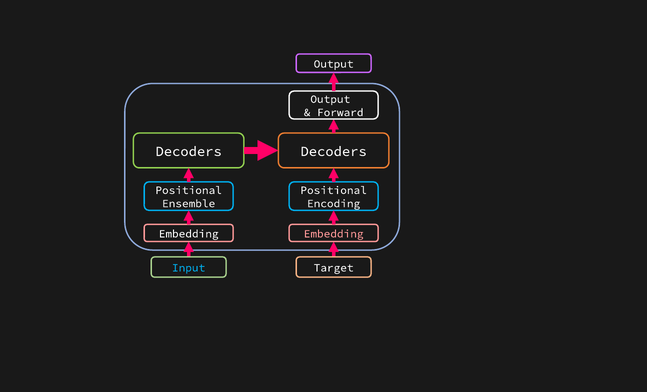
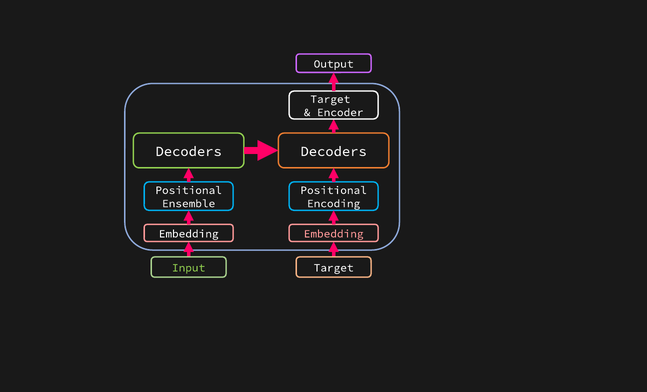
Output: Output -> Target (330, 99)
Forward: Forward -> Encoder (340, 112)
Input colour: light blue -> light green (189, 268)
